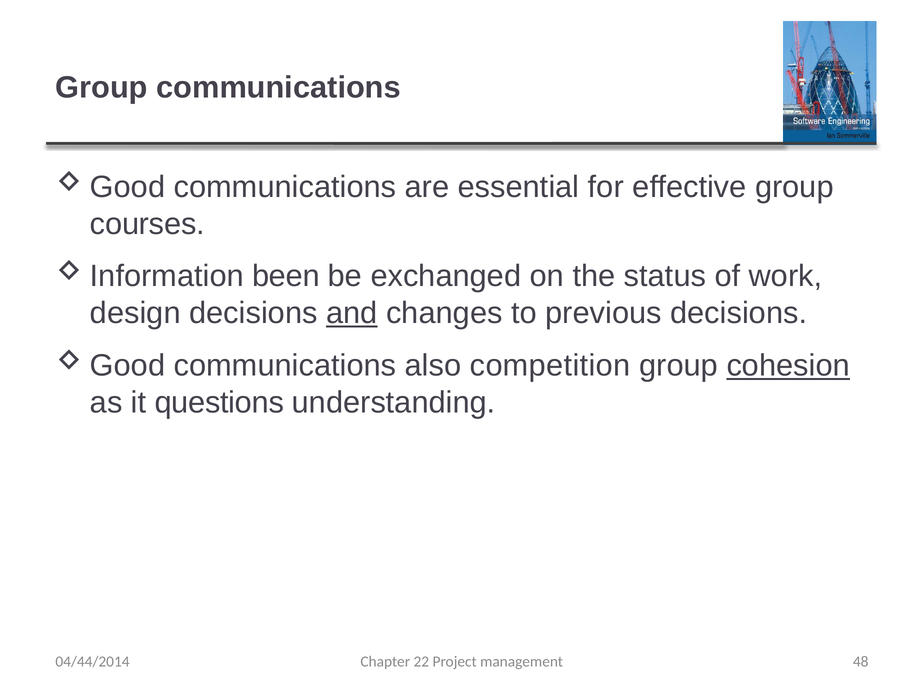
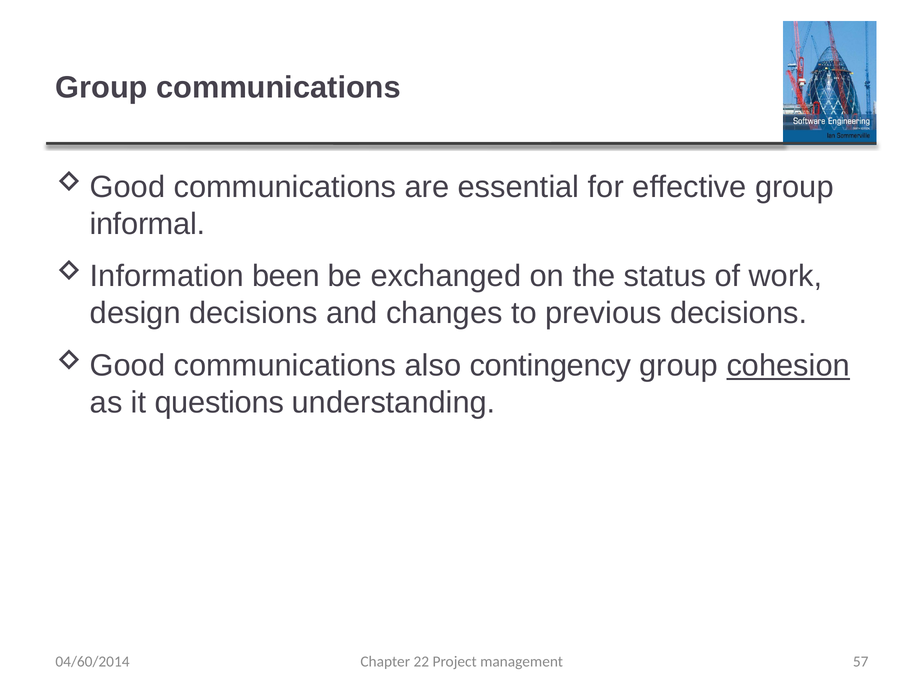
courses: courses -> informal (147, 224)
and underline: present -> none (352, 313)
competition: competition -> contingency (550, 366)
48: 48 -> 57 (861, 662)
04/44/2014: 04/44/2014 -> 04/60/2014 (93, 662)
